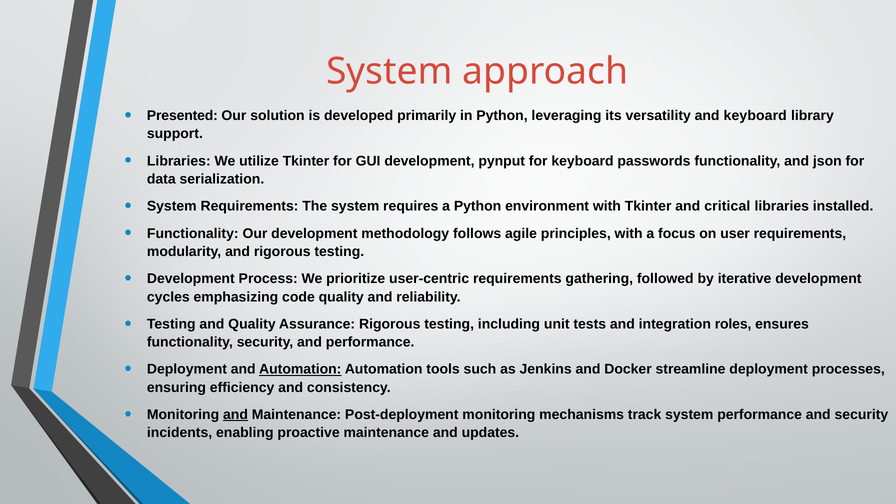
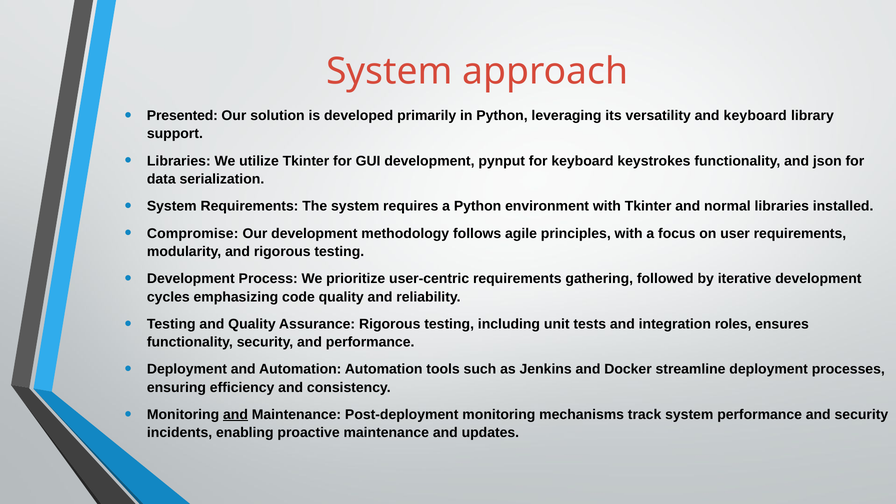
passwords: passwords -> keystrokes (654, 161)
critical: critical -> normal (727, 206)
Functionality: Functionality -> Compromise (193, 233)
Automation underline: present -> none (300, 369)
